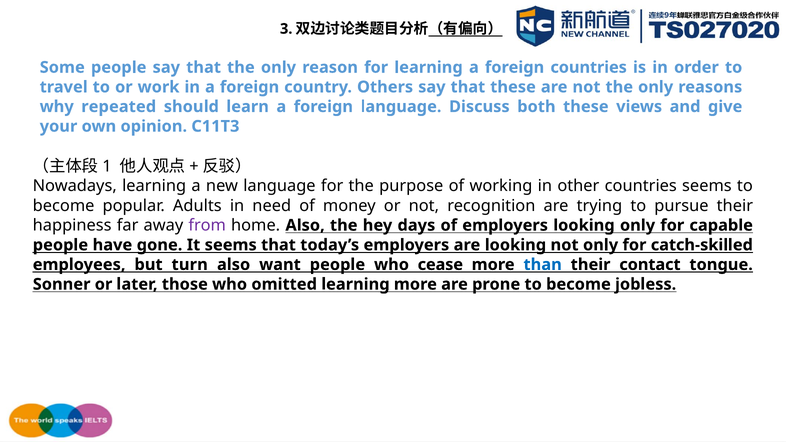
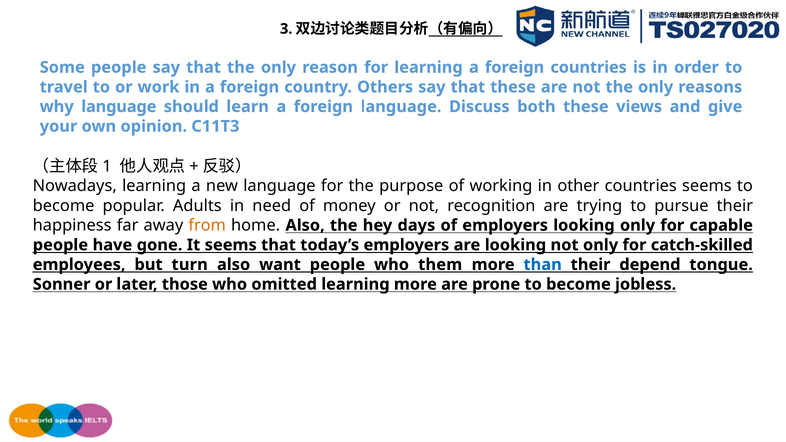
why repeated: repeated -> language (119, 107)
from colour: purple -> orange (207, 225)
cease: cease -> them (440, 265)
contact: contact -> depend (650, 265)
